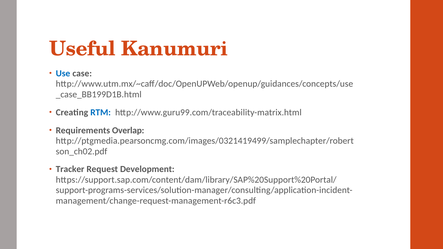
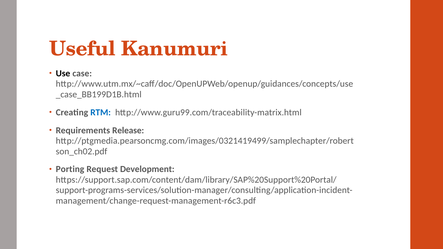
Use colour: blue -> black (63, 73)
Overlap: Overlap -> Release (128, 130)
Tracker: Tracker -> Porting (70, 169)
